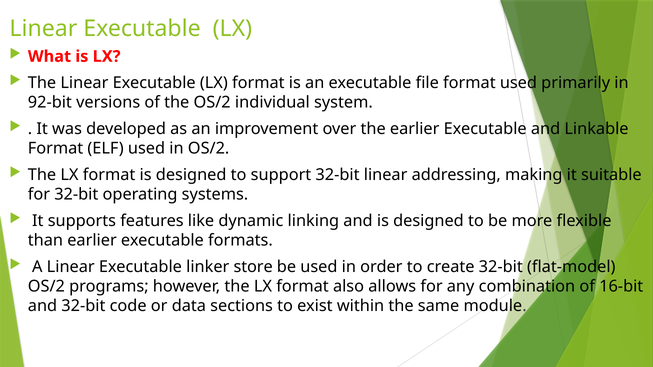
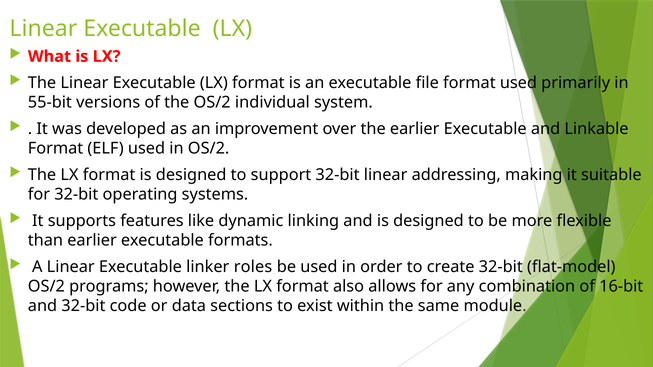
92-bit: 92-bit -> 55-bit (50, 102)
store: store -> roles (253, 267)
